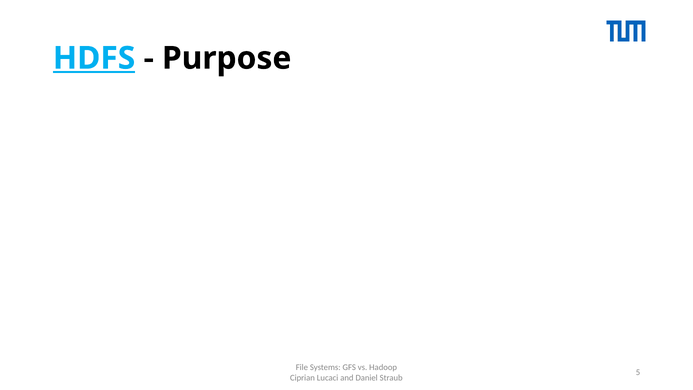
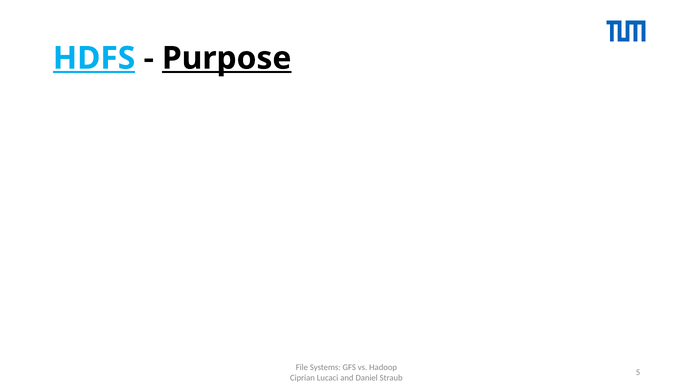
Purpose underline: none -> present (227, 58)
